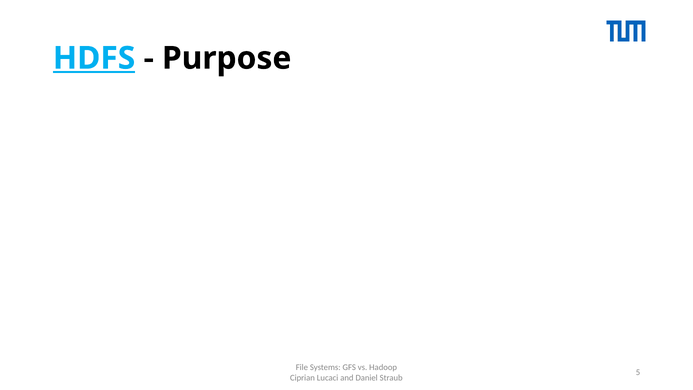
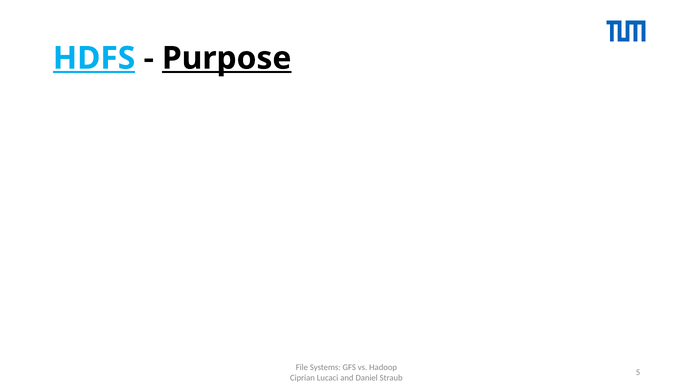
Purpose underline: none -> present (227, 58)
